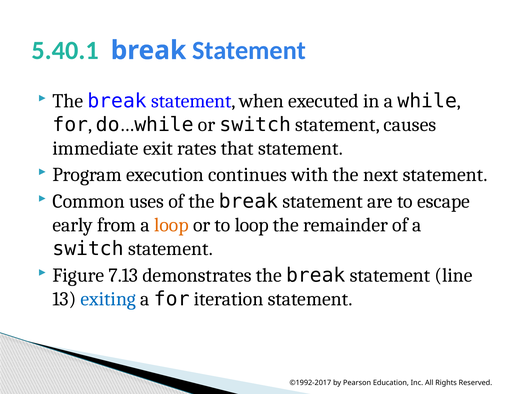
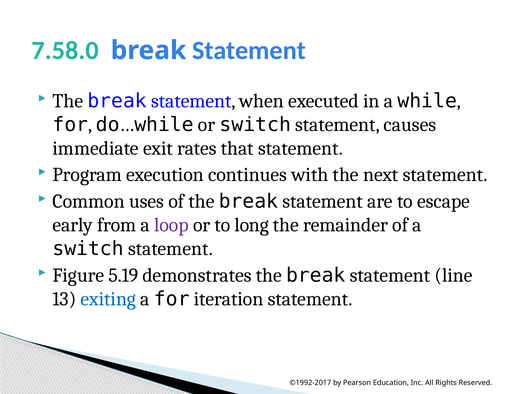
5.40.1: 5.40.1 -> 7.58.0 (65, 51)
loop colour: orange -> purple (171, 225)
to loop: loop -> long (252, 225)
7.13: 7.13 -> 5.19 (123, 276)
